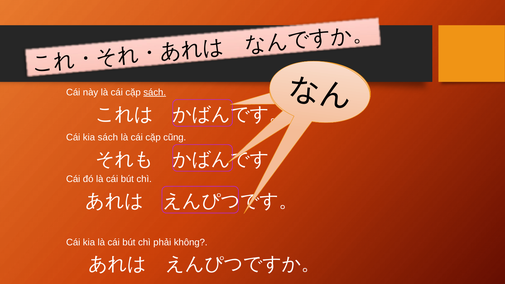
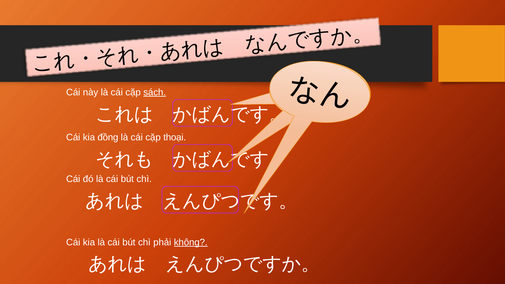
kia sách: sách -> đồng (108, 137)
cũng: cũng -> thoại (175, 137)
không underline: none -> present (191, 242)
